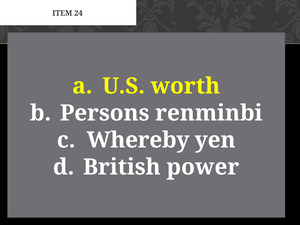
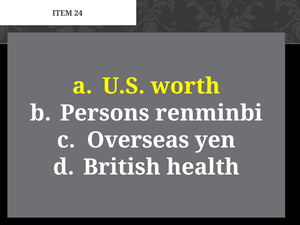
Whereby: Whereby -> Overseas (138, 140)
power: power -> health (203, 167)
